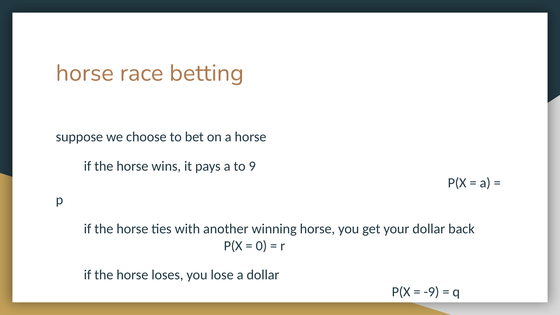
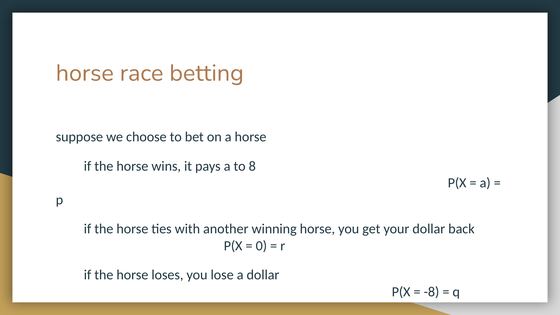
9: 9 -> 8 (252, 166)
-9: -9 -> -8 (432, 292)
